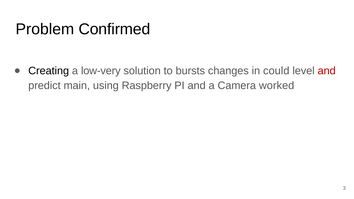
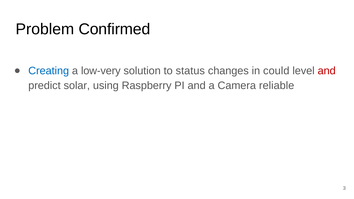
Creating colour: black -> blue (49, 71)
bursts: bursts -> status (190, 71)
main: main -> solar (77, 86)
worked: worked -> reliable (277, 86)
